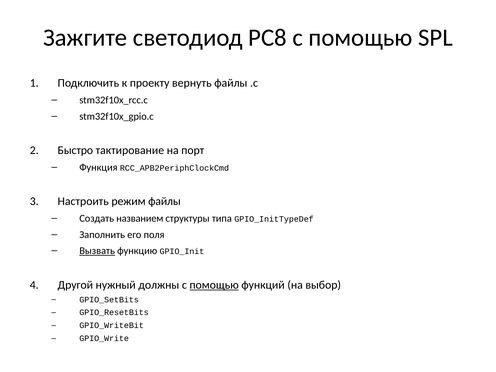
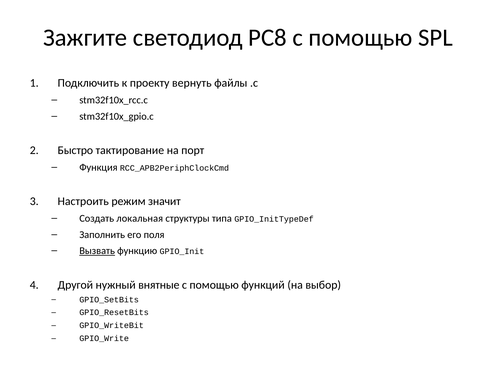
режим файлы: файлы -> значит (164, 201)
названием: названием -> локальная (140, 218)
должны: должны -> внятные (159, 285)
помощью underline: present -> none (214, 285)
